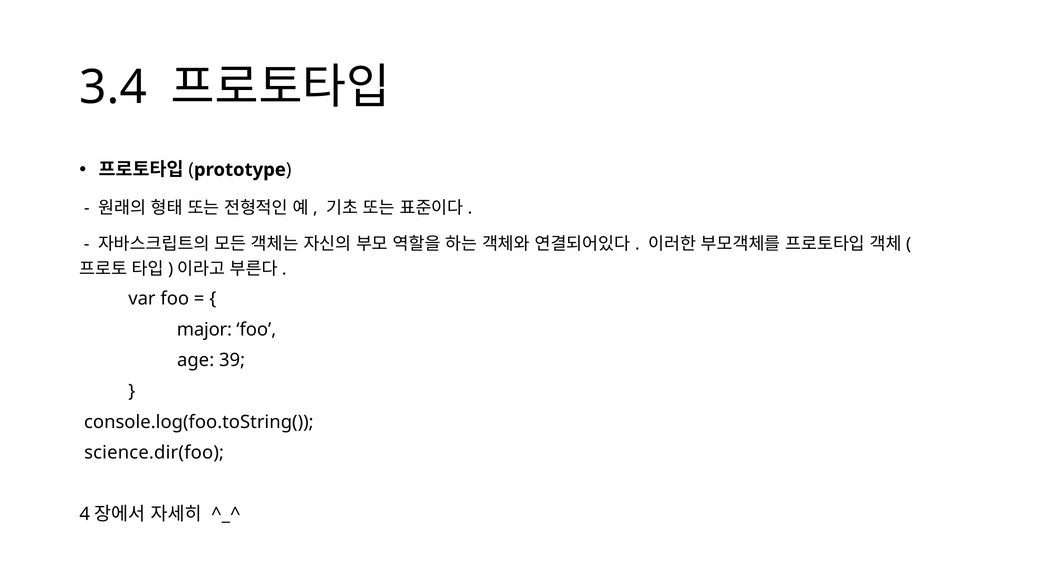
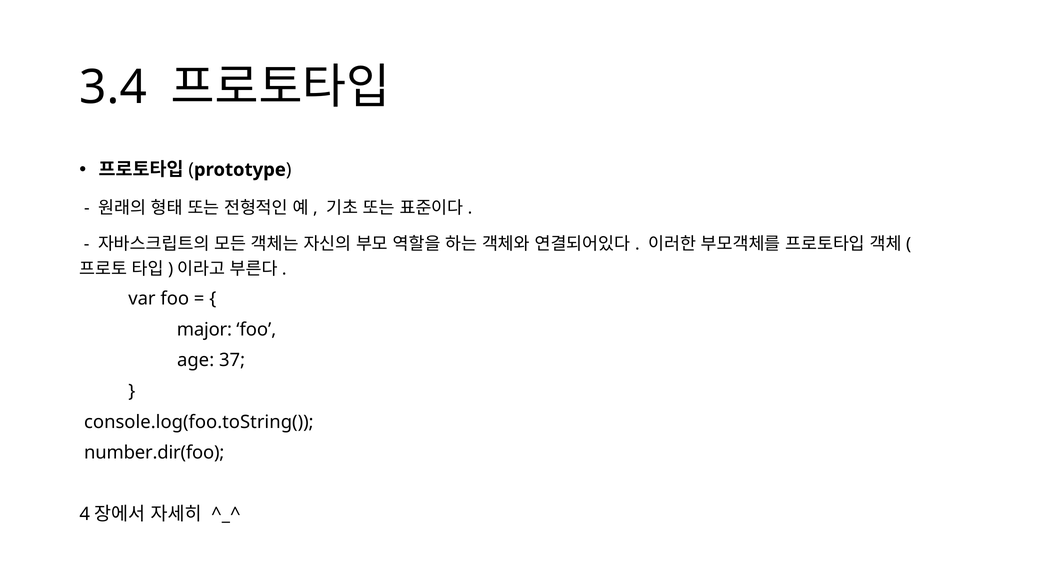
39: 39 -> 37 (232, 360)
science.dir(foo: science.dir(foo -> number.dir(foo (154, 453)
